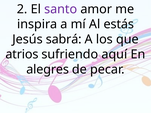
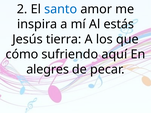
santo colour: purple -> blue (61, 9)
sabrá: sabrá -> tierra (64, 39)
atrios: atrios -> cómo (22, 54)
